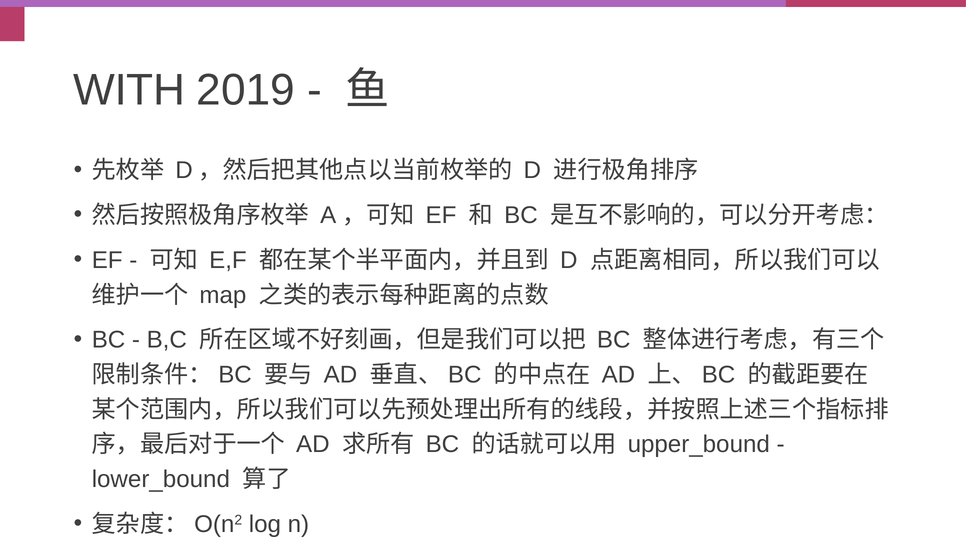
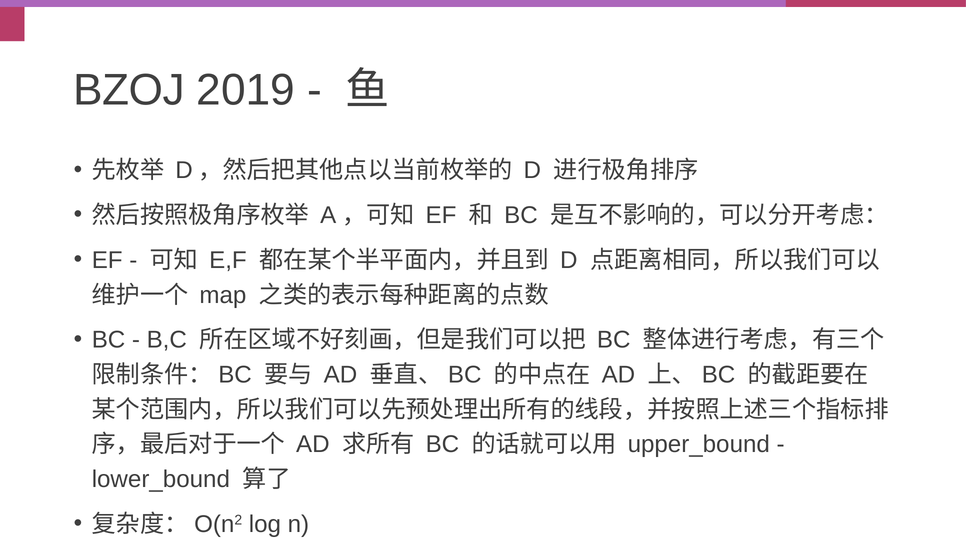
WITH: WITH -> BZOJ (129, 90)
